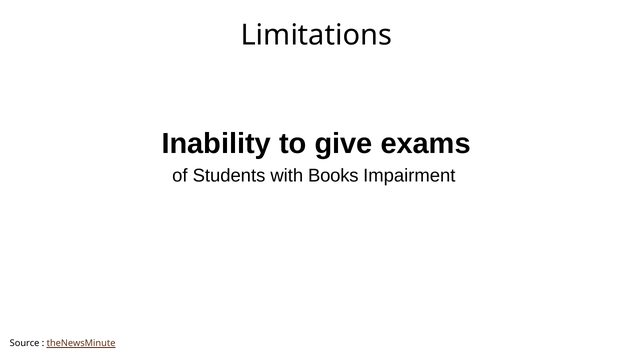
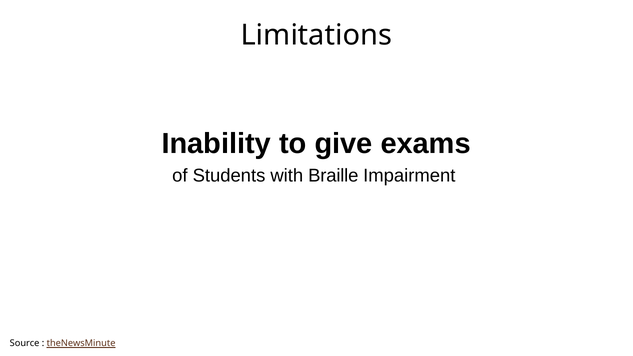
Books: Books -> Braille (333, 176)
